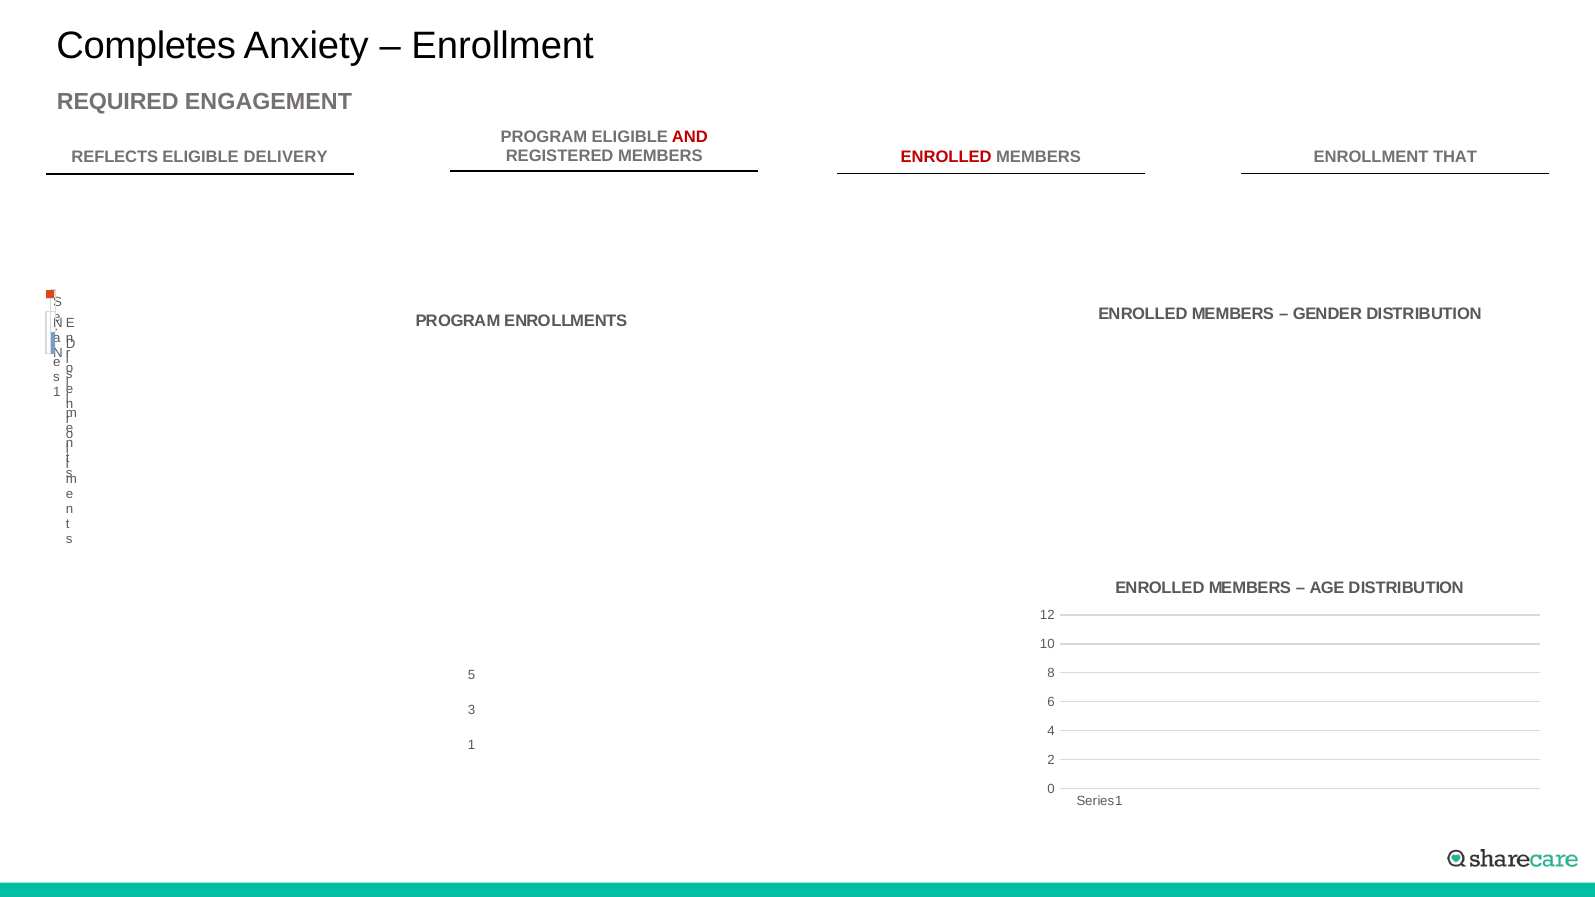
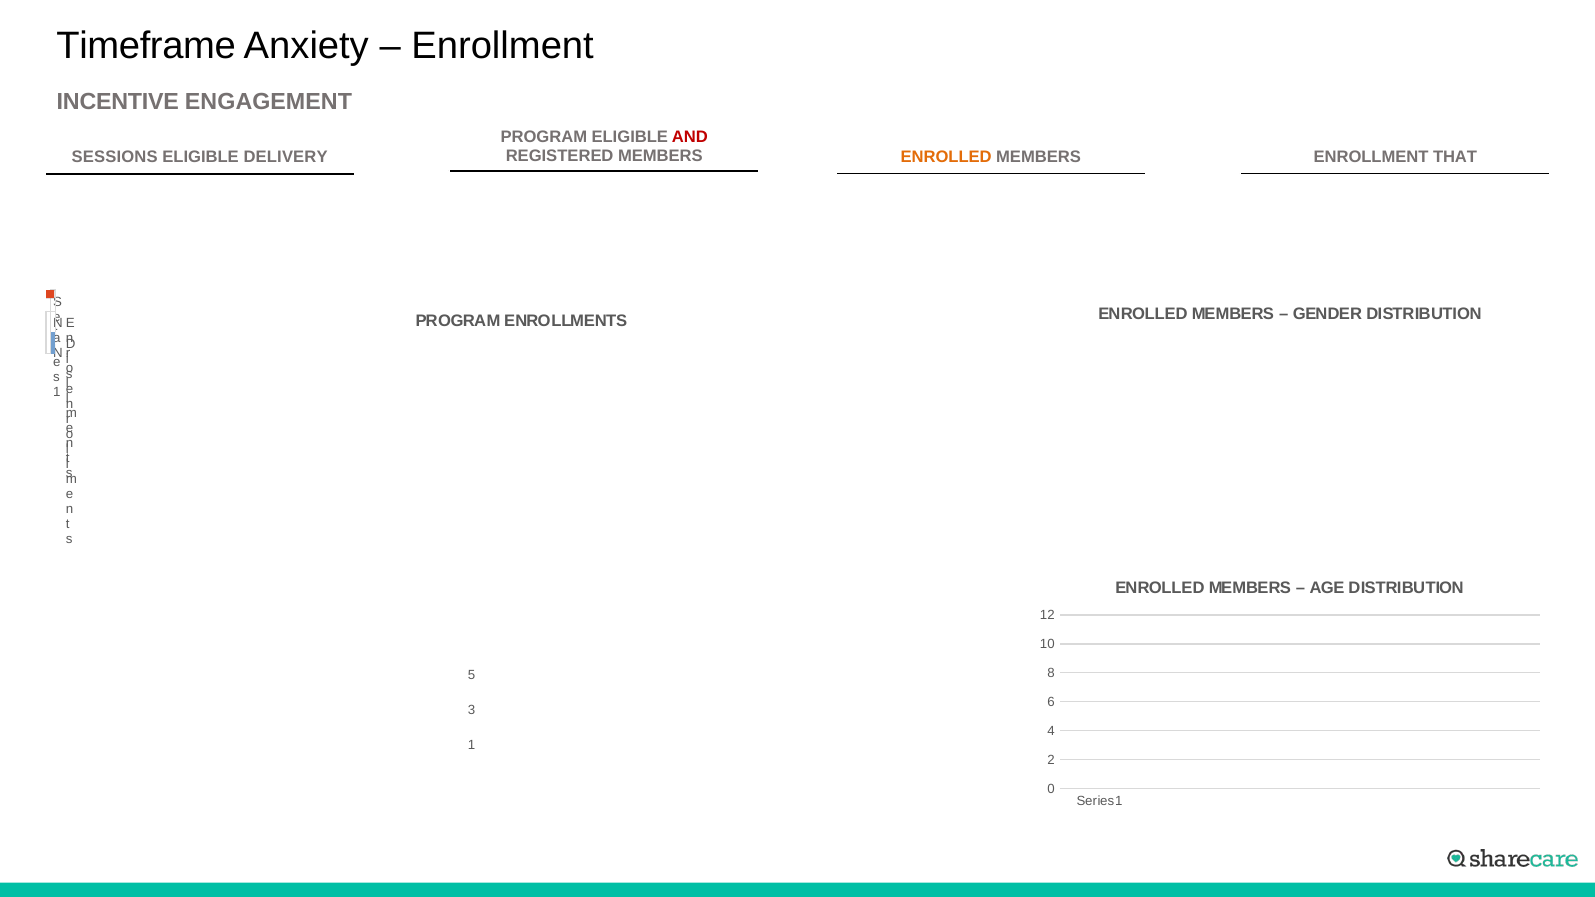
Completes: Completes -> Timeframe (146, 46)
REQUIRED: REQUIRED -> INCENTIVE (118, 102)
ENROLLED colour: red -> orange (946, 157)
REFLECTS: REFLECTS -> SESSIONS (115, 157)
